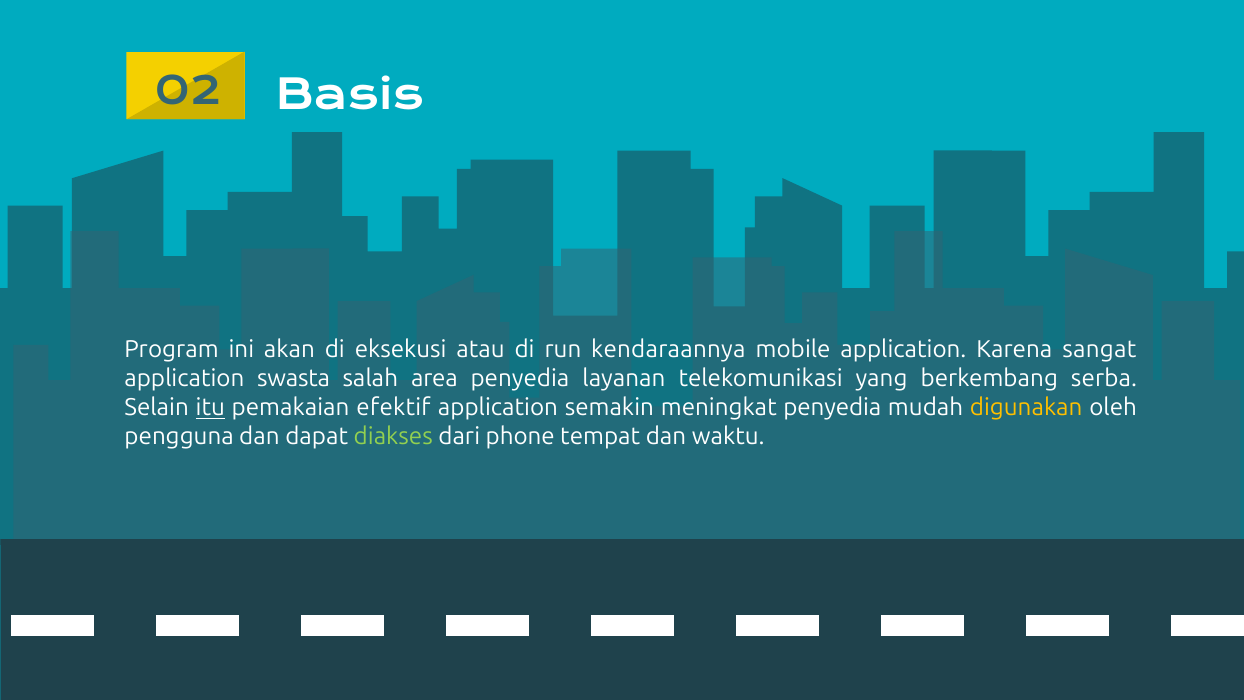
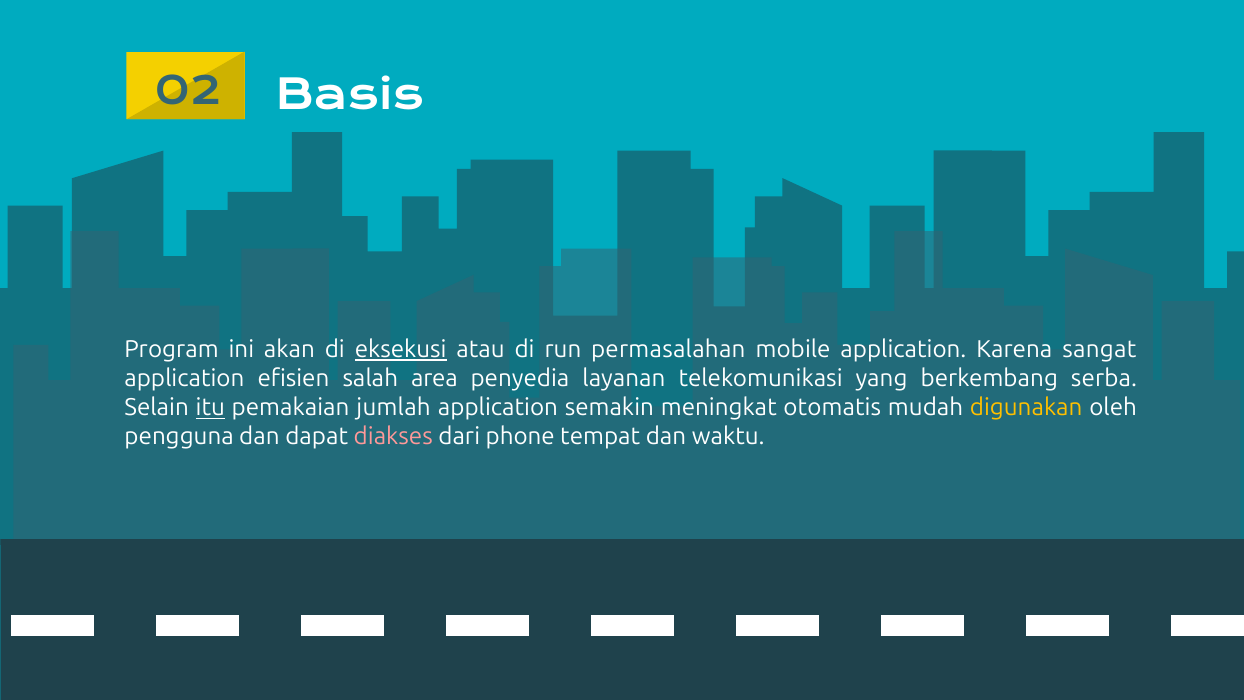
eksekusi underline: none -> present (401, 350)
kendaraannya: kendaraannya -> permasalahan (668, 350)
swasta: swasta -> efisien (293, 379)
efektif: efektif -> jumlah (394, 408)
meningkat penyedia: penyedia -> otomatis (832, 408)
diakses colour: light green -> pink (393, 437)
